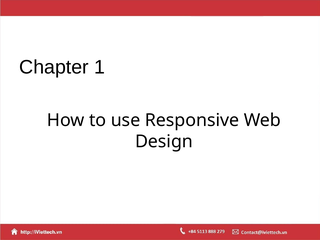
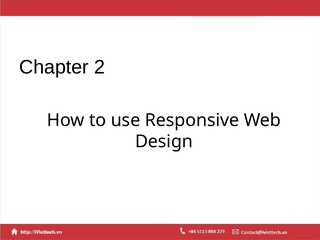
1: 1 -> 2 (100, 67)
